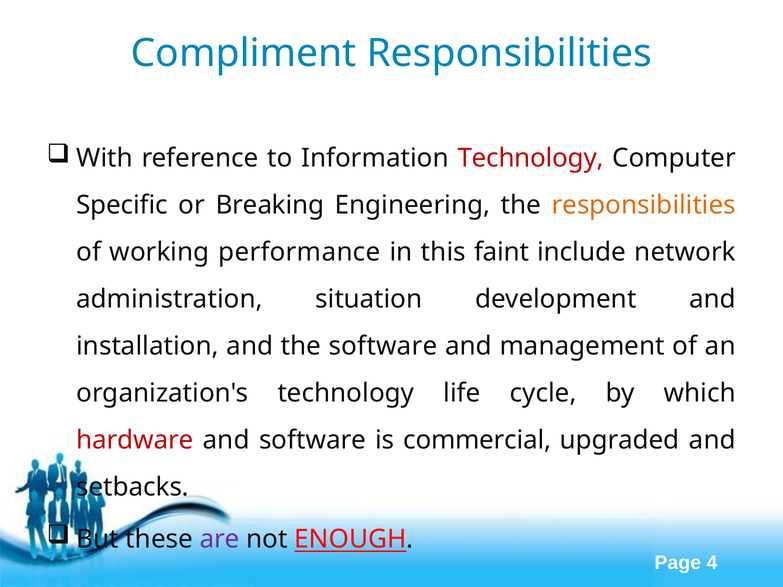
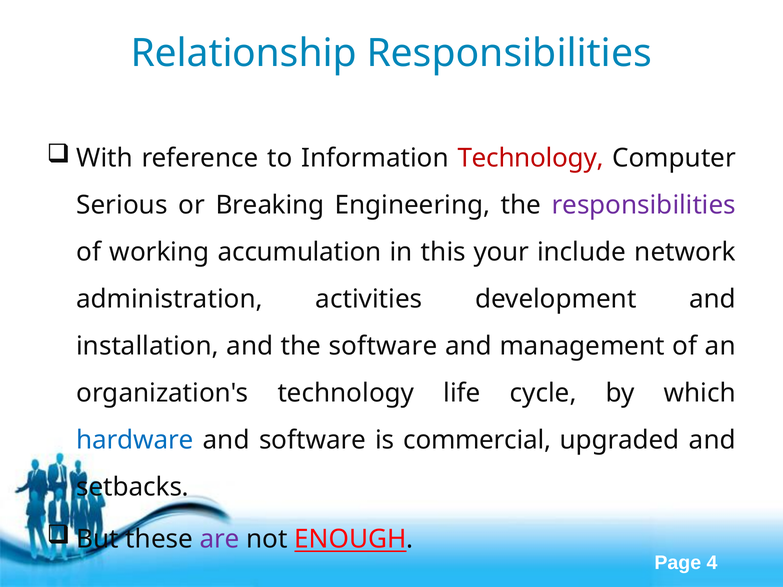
Compliment: Compliment -> Relationship (244, 54)
Specific: Specific -> Serious (122, 205)
responsibilities colour: orange -> purple (644, 205)
performance: performance -> accumulation (300, 252)
faint: faint -> your (502, 252)
situation: situation -> activities (369, 299)
hardware colour: red -> blue (135, 440)
